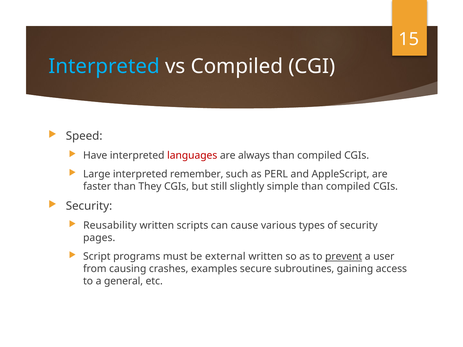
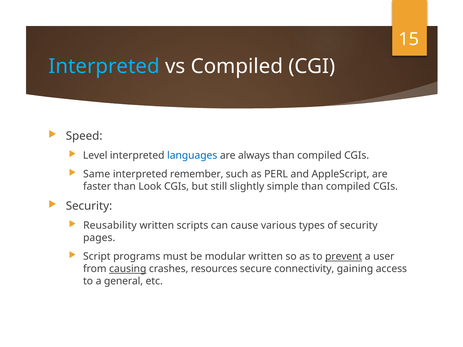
Have: Have -> Level (95, 156)
languages colour: red -> blue (192, 156)
Large: Large -> Same (97, 174)
They: They -> Look (150, 187)
external: external -> modular (225, 257)
causing underline: none -> present (128, 269)
examples: examples -> resources (214, 269)
subroutines: subroutines -> connectivity (304, 269)
